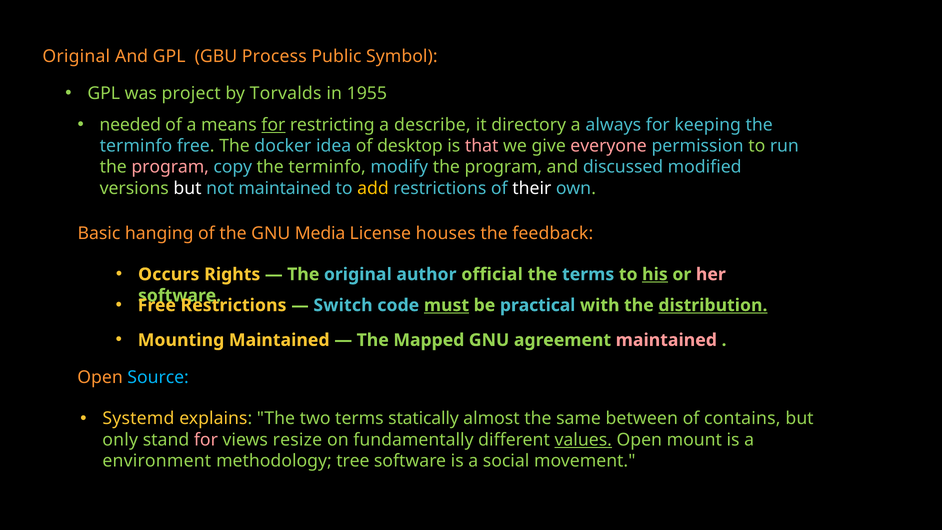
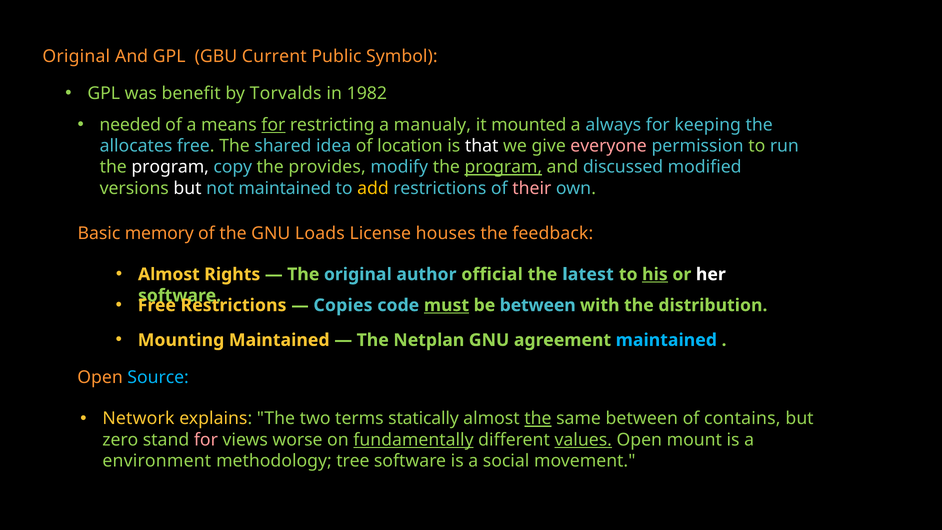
Process: Process -> Current (274, 57)
project: project -> benefit (191, 94)
1955: 1955 -> 1982 (367, 94)
describe: describe -> manualy (432, 125)
directory: directory -> mounted (529, 125)
terminfo: terminfo -> allocates (136, 146)
docker: docker -> shared (283, 146)
desktop: desktop -> location (410, 146)
that colour: pink -> white (482, 146)
program colour: pink -> white (170, 167)
copy the terminfo: terminfo -> provides (327, 167)
program underline: none -> present (503, 167)
their colour: white -> pink (532, 188)
hanging: hanging -> memory (159, 233)
Media: Media -> Loads (320, 233)
Occurs: Occurs -> Almost (169, 274)
the terms: terms -> latest (588, 274)
her colour: pink -> white (711, 274)
Switch: Switch -> Copies (343, 305)
be practical: practical -> between (538, 305)
distribution underline: present -> none (713, 305)
Mapped: Mapped -> Netplan (429, 340)
maintained colour: pink -> light blue (666, 340)
Systemd: Systemd -> Network (138, 419)
the underline: none -> present (538, 419)
only: only -> zero (120, 440)
resize: resize -> worse (298, 440)
fundamentally underline: none -> present (413, 440)
